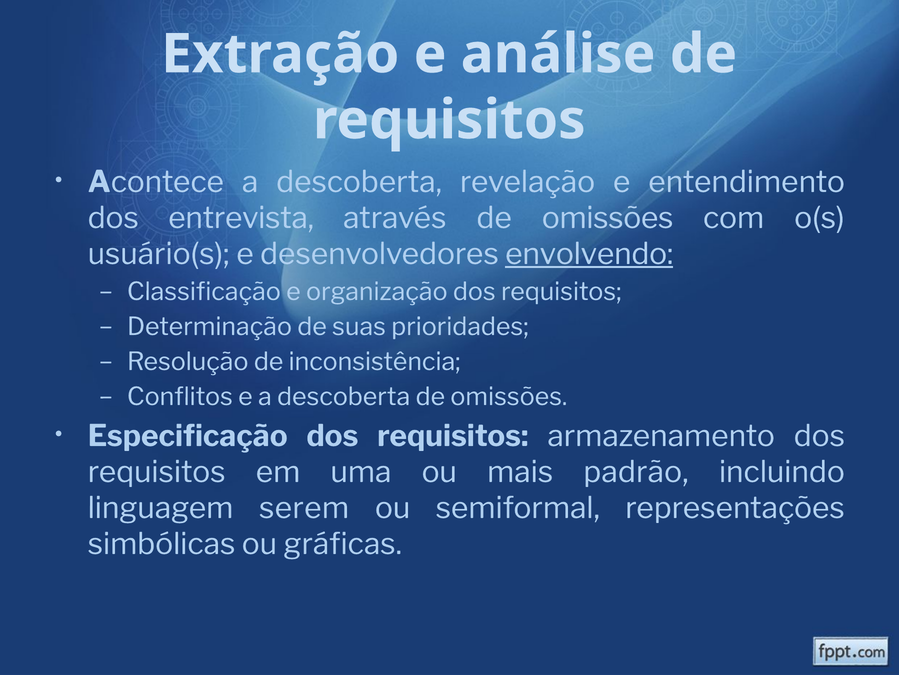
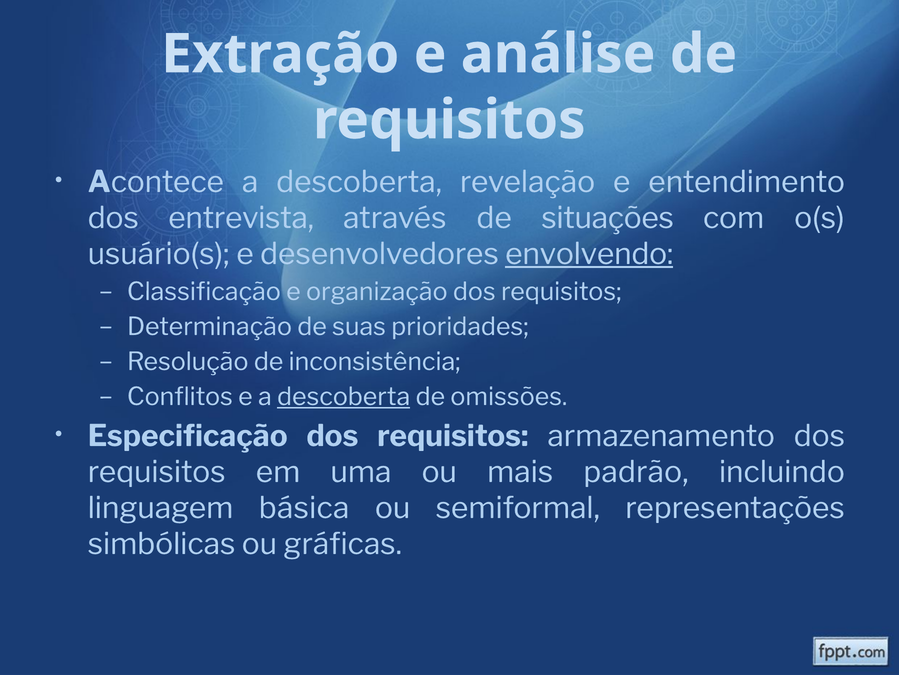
através de omissões: omissões -> situações (608, 218)
descoberta underline: none -> present (344, 396)
serem: serem -> básica (304, 508)
